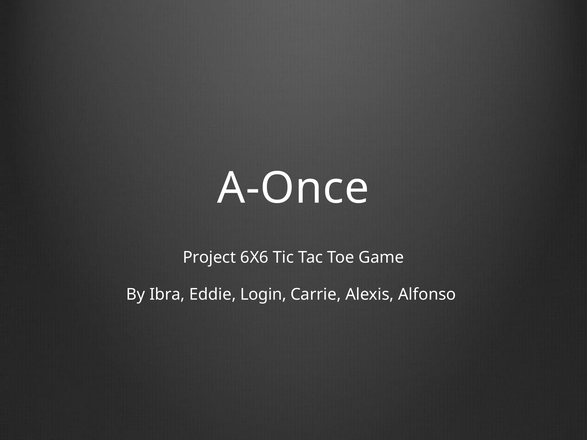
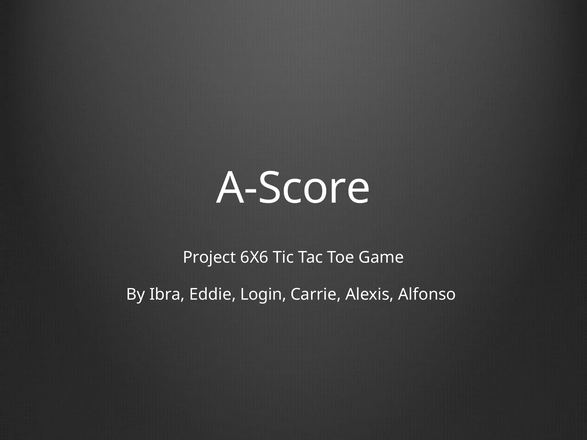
A-Once: A-Once -> A-Score (294, 188)
